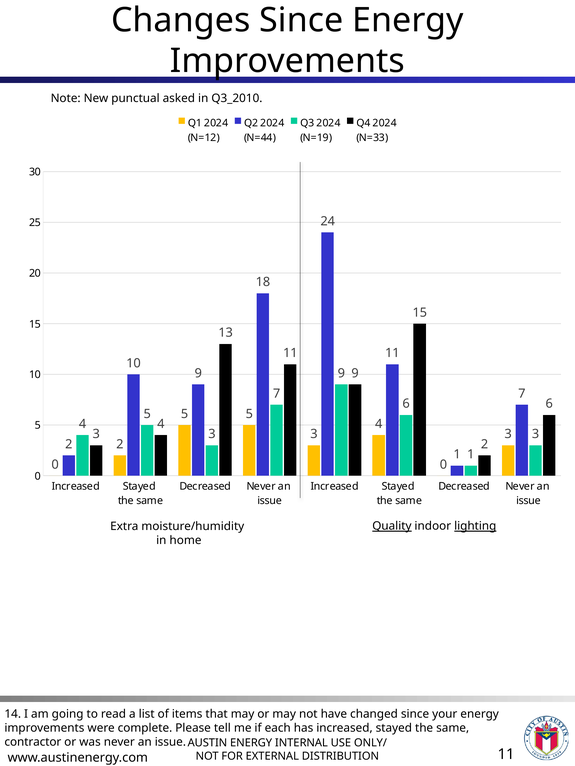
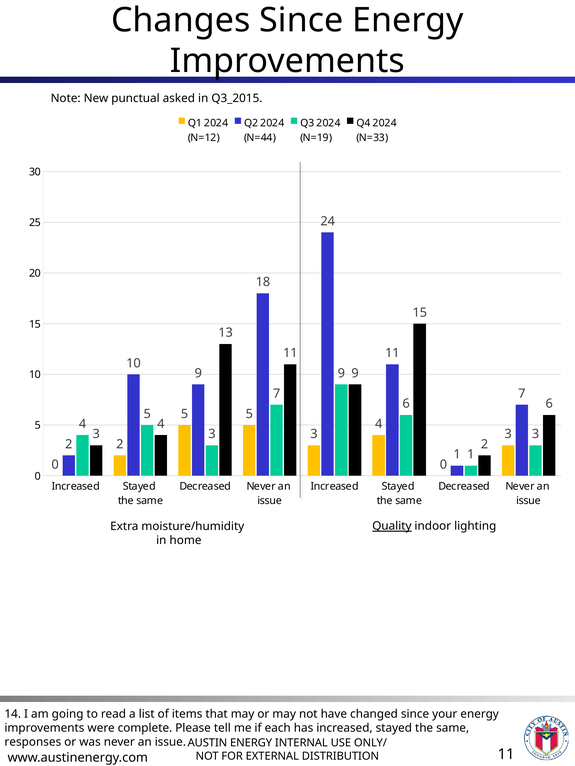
Q3_2010: Q3_2010 -> Q3_2015 (237, 98)
lighting underline: present -> none (475, 527)
contractor: contractor -> responses (33, 743)
